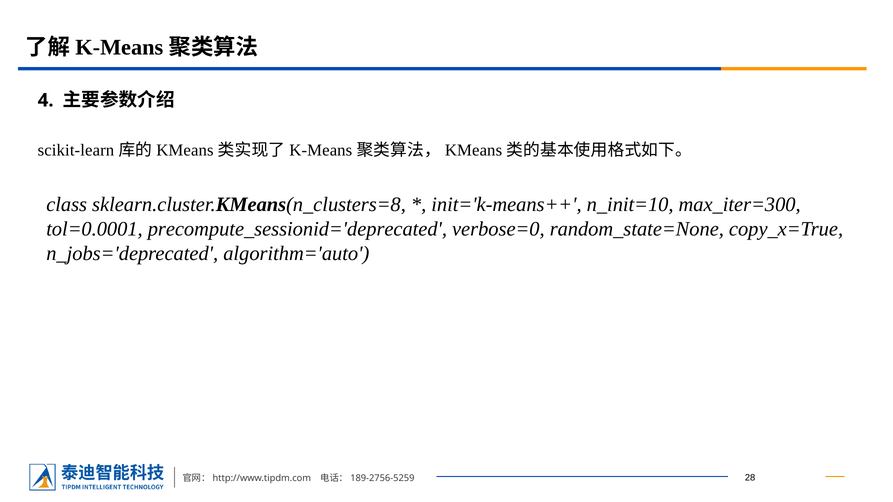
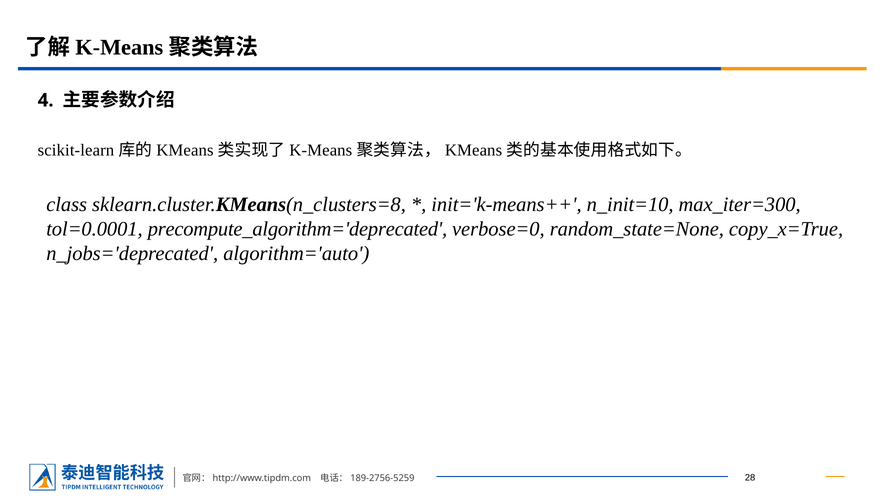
precompute_sessionid='deprecated: precompute_sessionid='deprecated -> precompute_algorithm='deprecated (298, 229)
